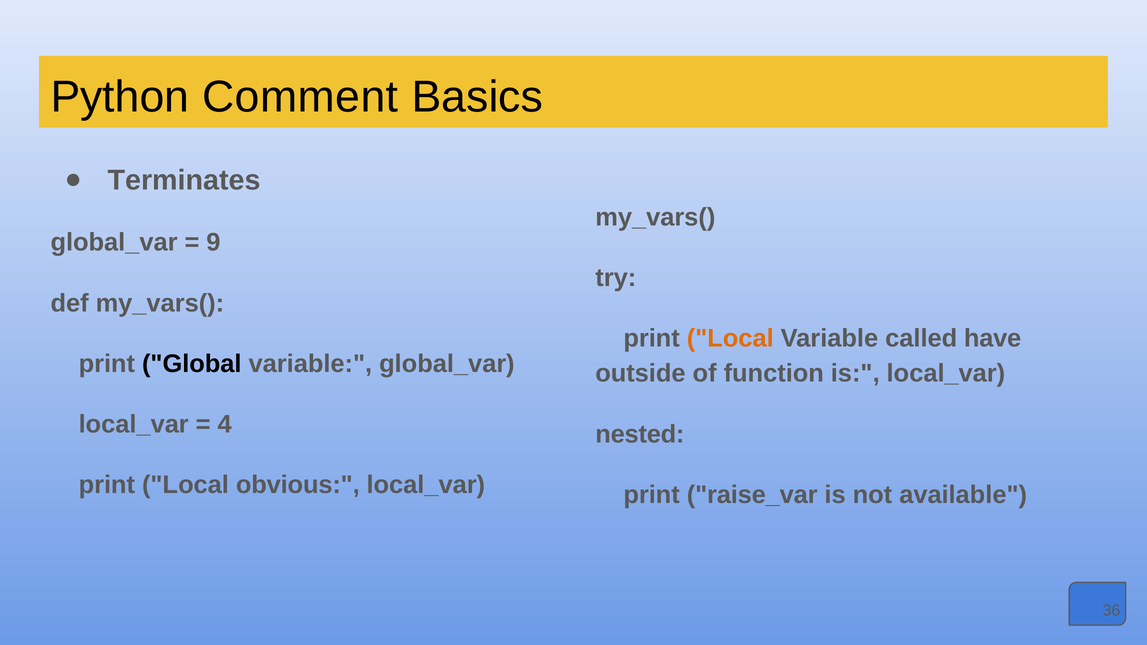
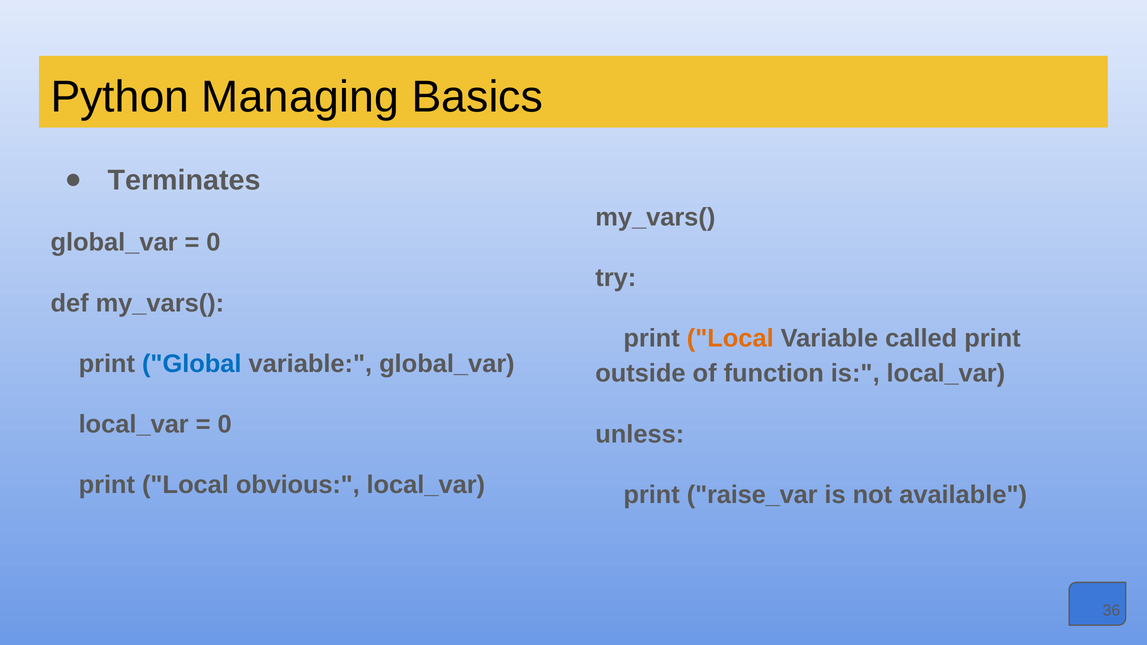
Comment: Comment -> Managing (300, 97)
9: 9 -> 0 (213, 243)
called have: have -> print (992, 339)
Global colour: black -> blue (192, 364)
4: 4 -> 0 (225, 424)
nested: nested -> unless (640, 434)
